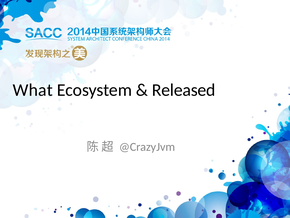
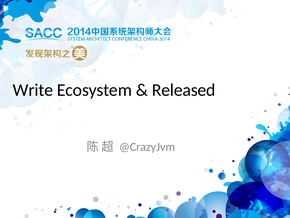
What: What -> Write (33, 90)
